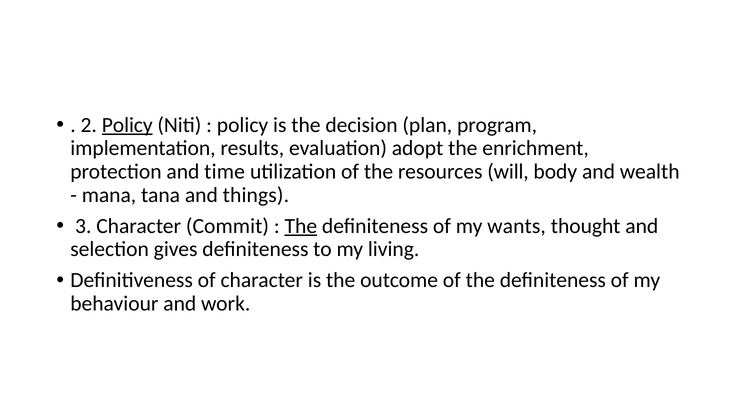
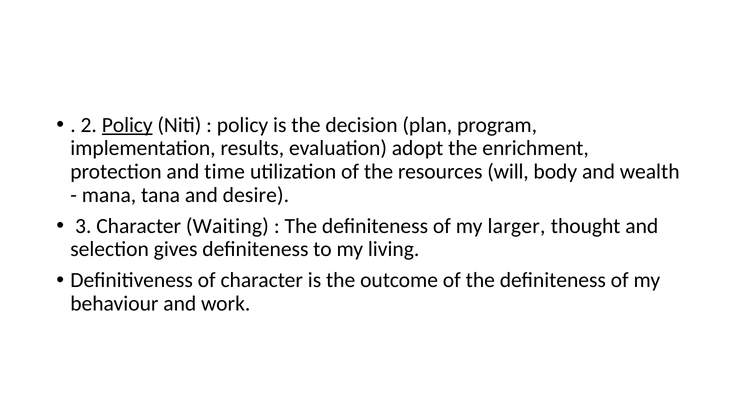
things: things -> desire (256, 195)
Commit: Commit -> Waiting (227, 226)
The underline: present -> none (301, 226)
wants: wants -> larger (516, 226)
